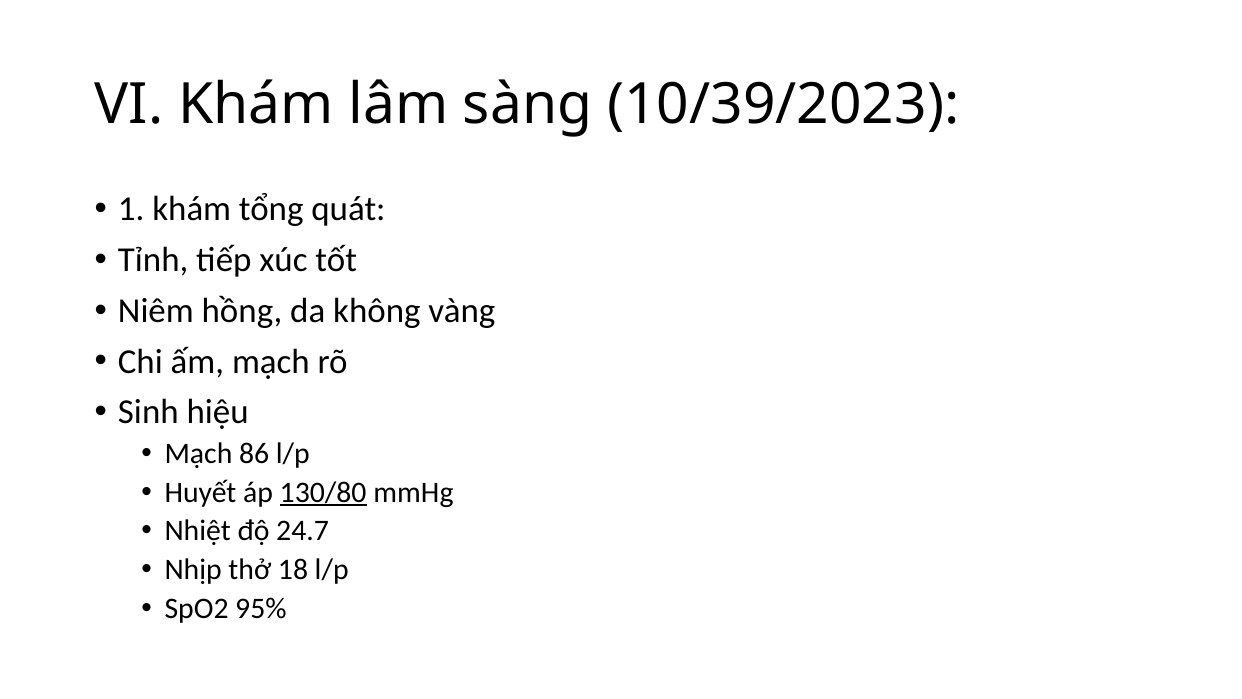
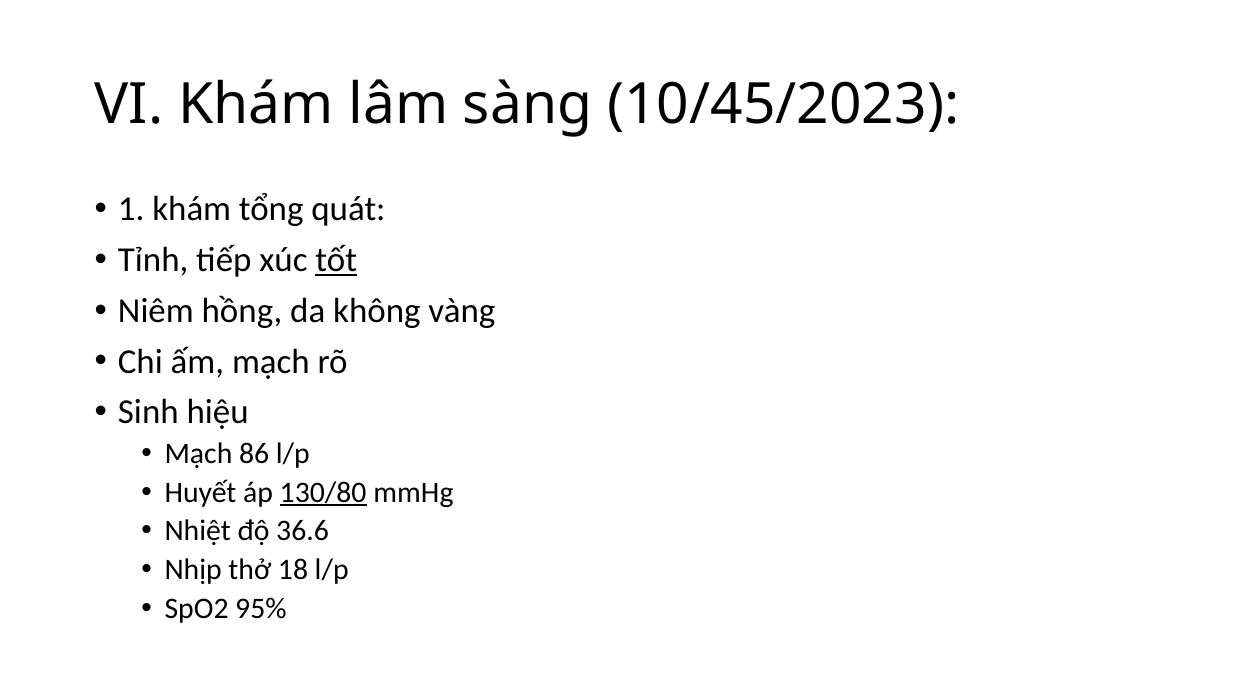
10/39/2023: 10/39/2023 -> 10/45/2023 (783, 104)
tốt underline: none -> present (336, 260)
24.7: 24.7 -> 36.6 (303, 531)
